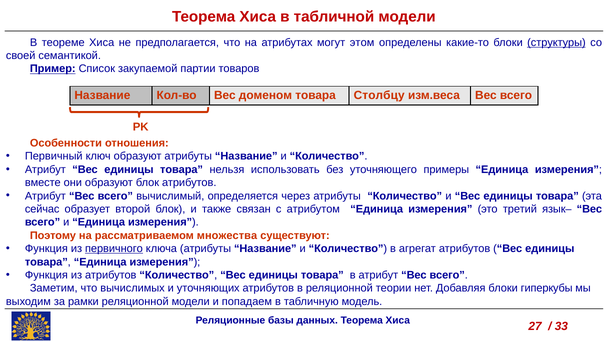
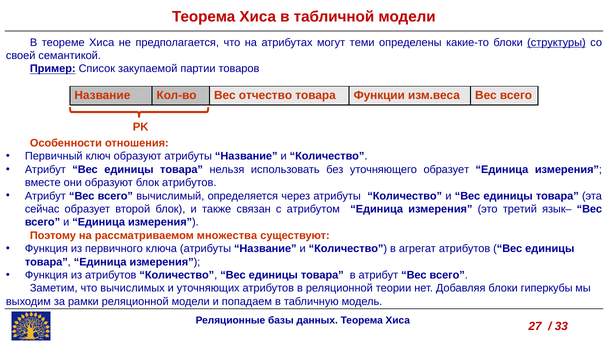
этом: этом -> теми (362, 42)
доменом: доменом -> отчество (265, 95)
Столбцу: Столбцу -> Функции (379, 95)
уточняющего примеры: примеры -> образует (446, 170)
первичного underline: present -> none (114, 249)
